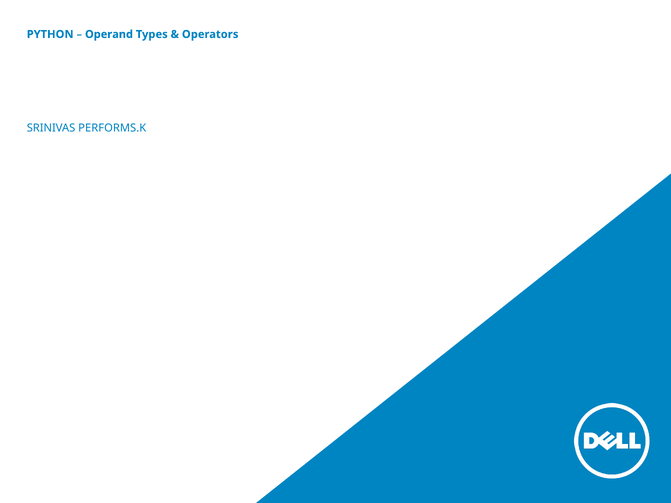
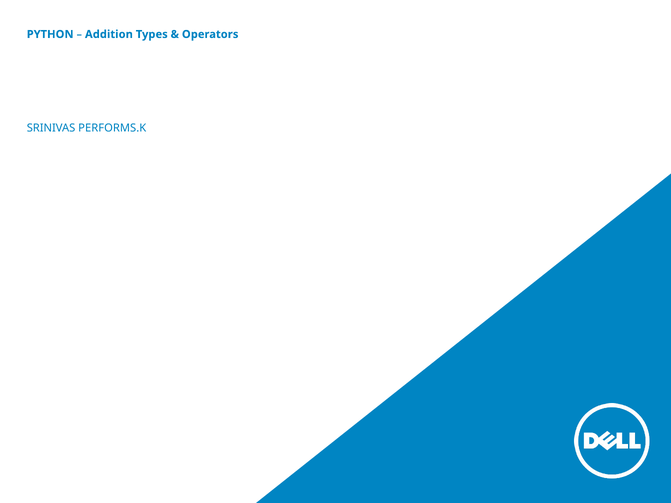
Operand: Operand -> Addition (109, 34)
